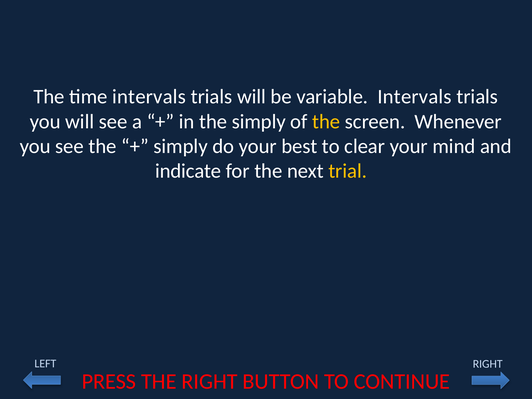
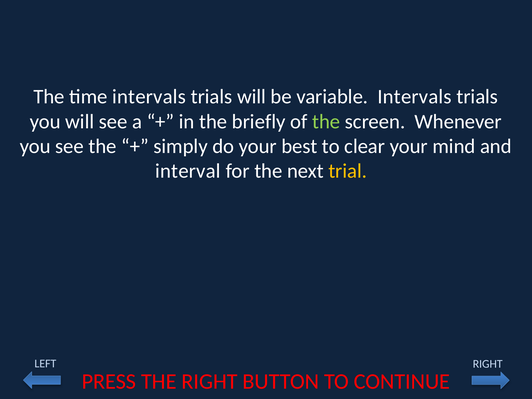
the simply: simply -> briefly (259, 122)
the colour: yellow -> light green (326, 122)
indicate: indicate -> interval (188, 171)
